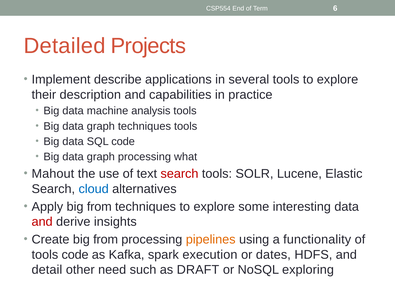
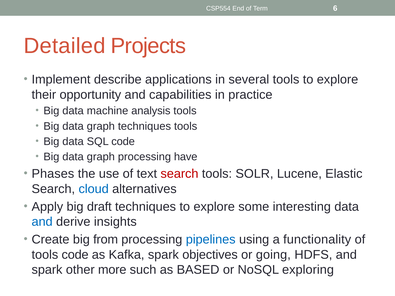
description: description -> opportunity (90, 95)
what: what -> have (186, 157)
Mahout: Mahout -> Phases (53, 174)
Apply big from: from -> draft (99, 207)
and colour: red -> blue (42, 222)
pipelines colour: orange -> blue (211, 240)
execution: execution -> objectives (210, 255)
dates: dates -> going (273, 255)
detail: detail -> spark (47, 270)
need: need -> more (112, 270)
DRAFT: DRAFT -> BASED (198, 270)
